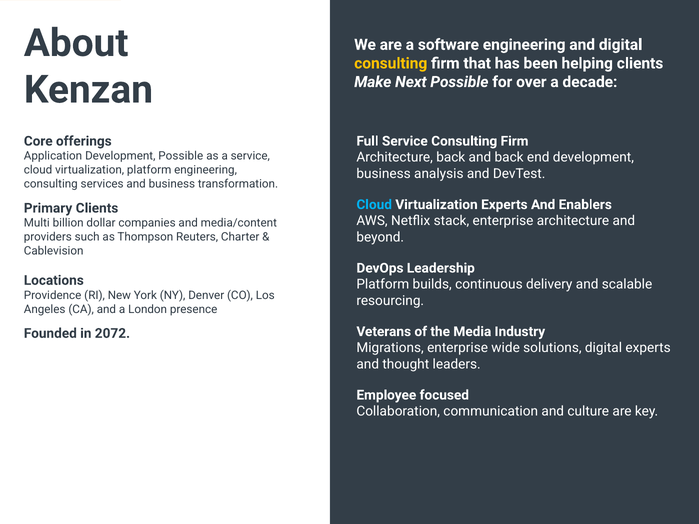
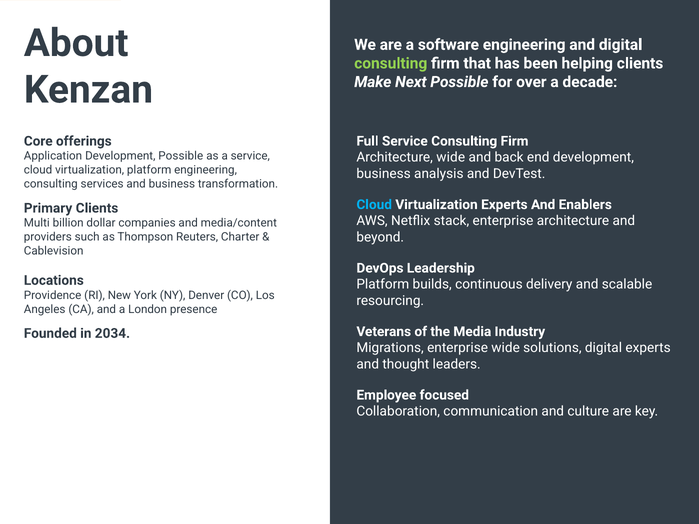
consulting colour: yellow -> light green (391, 63)
Architecture back: back -> wide (451, 157)
2072: 2072 -> 2034 (112, 333)
